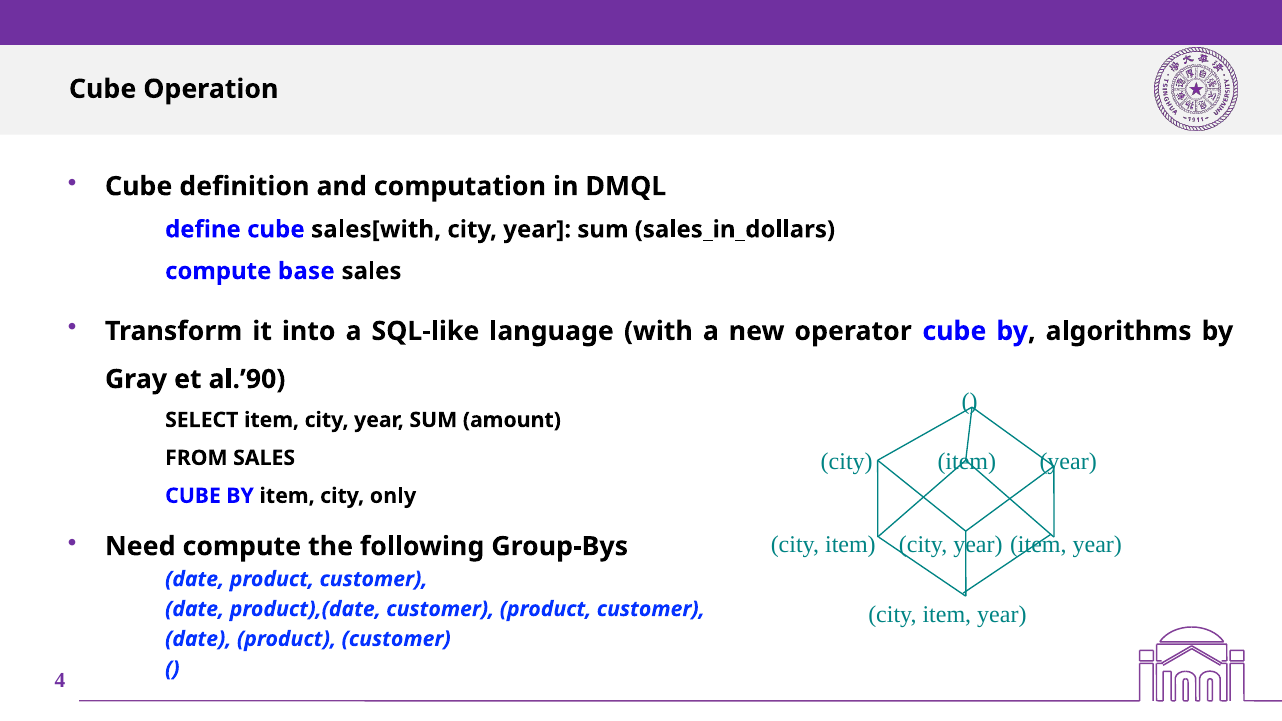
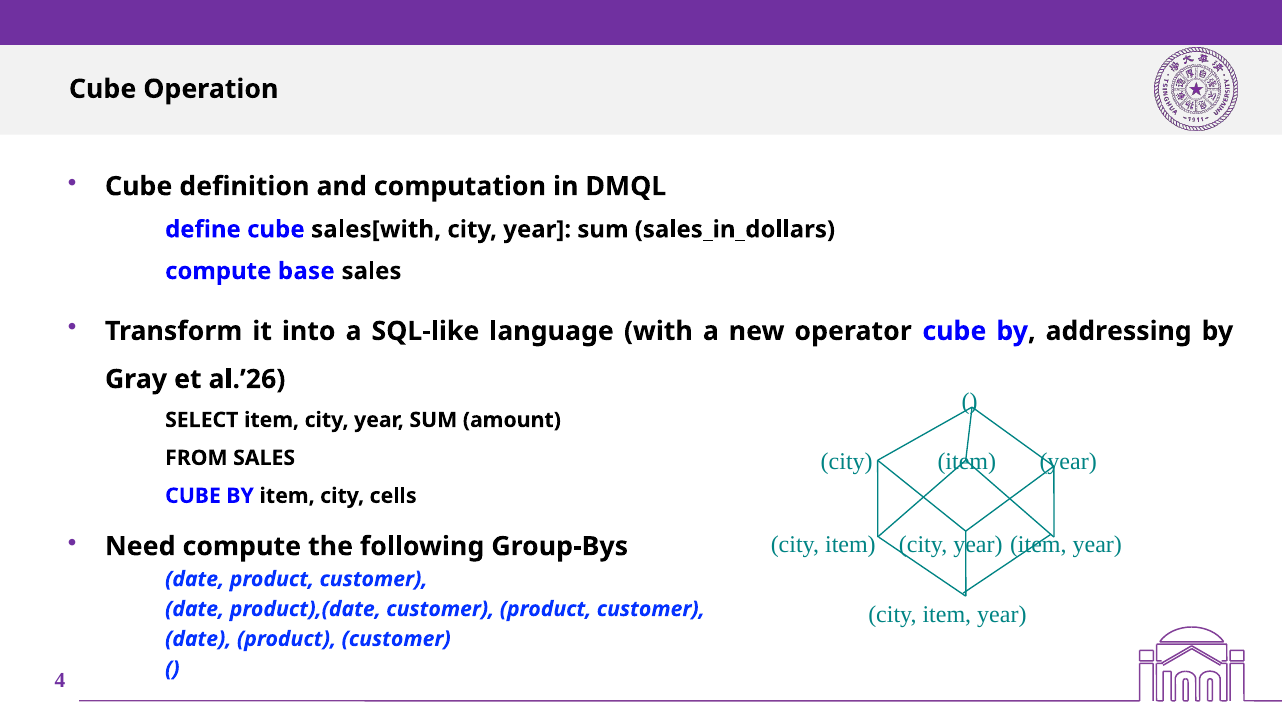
algorithms: algorithms -> addressing (1119, 331)
al.’90: al.’90 -> al.’26 (247, 379)
only: only -> cells (393, 496)
